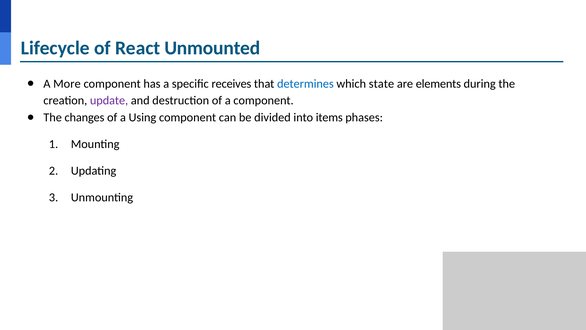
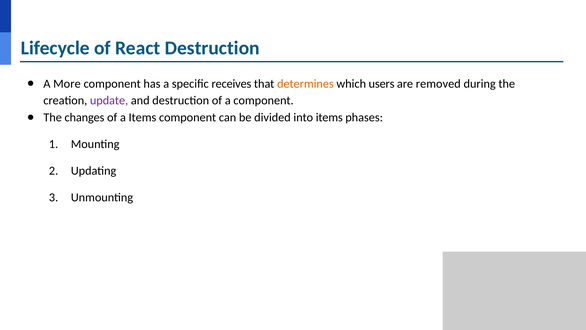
React Unmounted: Unmounted -> Destruction (212, 48)
determines colour: blue -> orange (305, 84)
state: state -> users (382, 84)
elements: elements -> removed (438, 84)
a Using: Using -> Items (142, 117)
